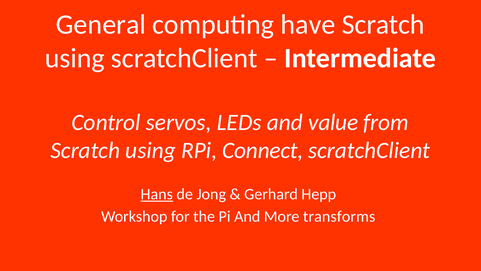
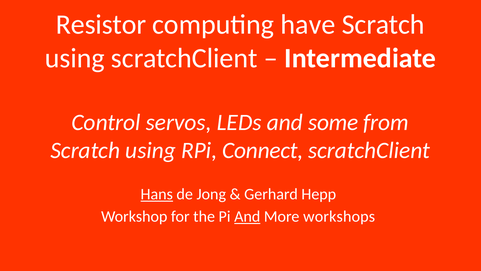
General: General -> Resistor (101, 24)
value: value -> some (333, 122)
And underline: none -> present (247, 216)
transforms: transforms -> workshops (339, 216)
